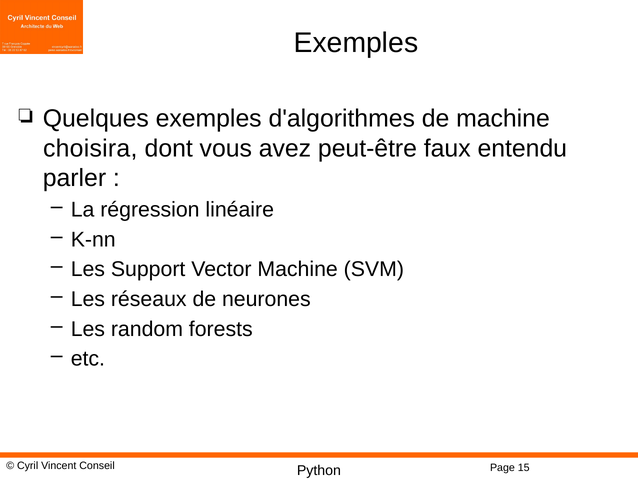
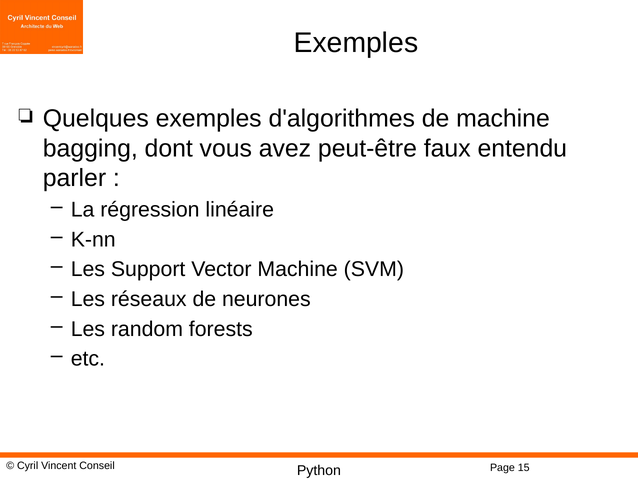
choisira: choisira -> bagging (90, 148)
